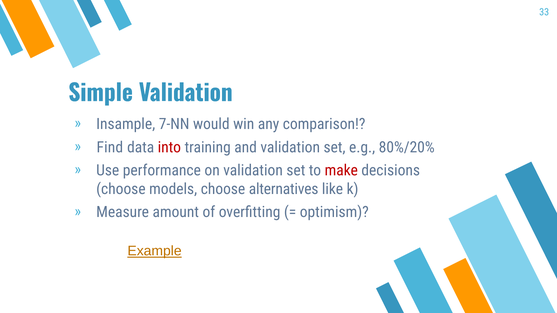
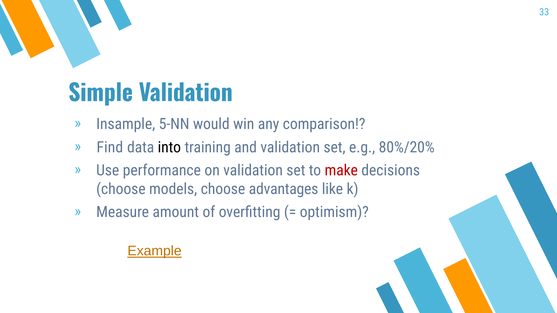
7-NN: 7-NN -> 5-NN (174, 124)
into colour: red -> black (169, 147)
alternatives: alternatives -> advantages (284, 189)
